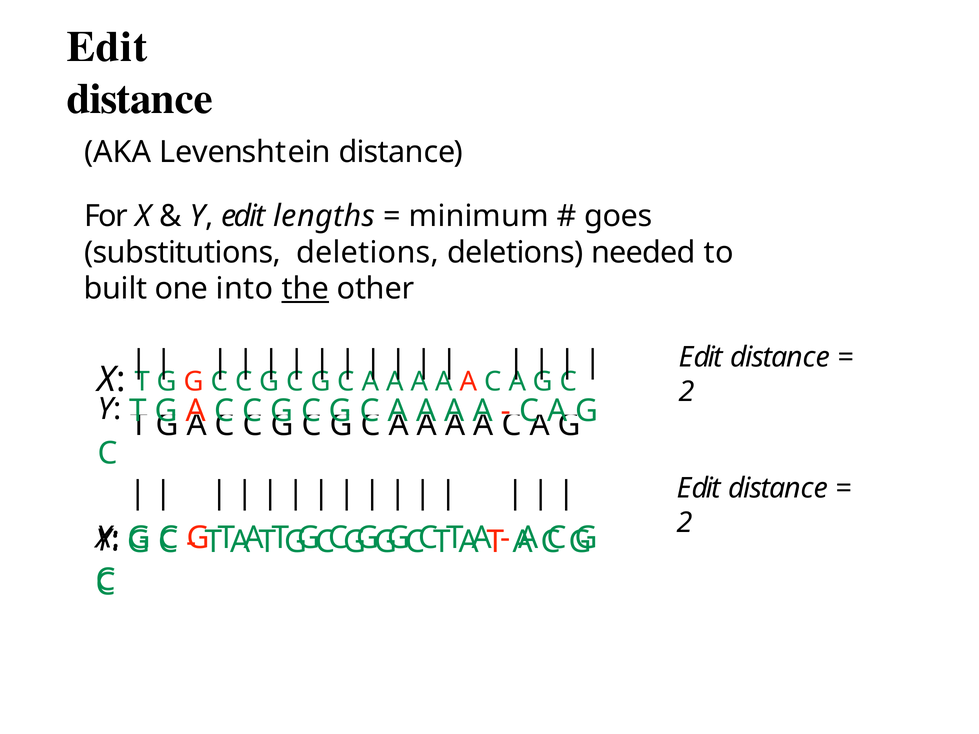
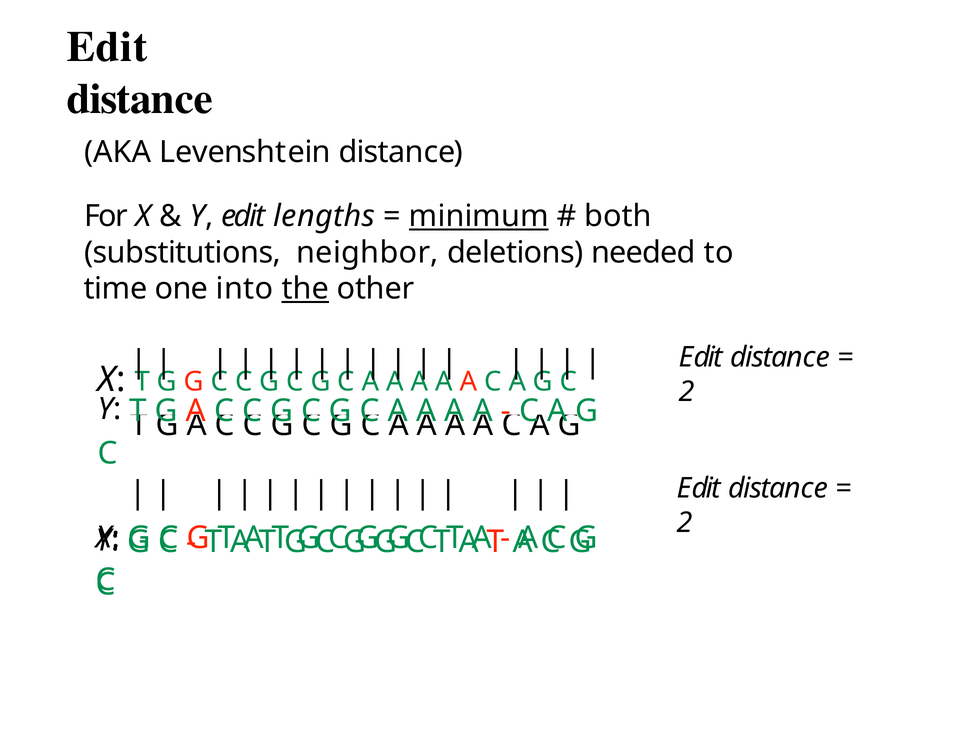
minimum underline: none -> present (479, 216)
goes: goes -> both (618, 216)
substitutions deletions: deletions -> neighbor (367, 253)
built: built -> time (115, 289)
